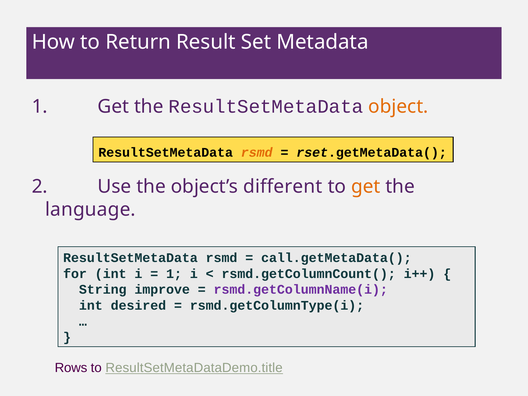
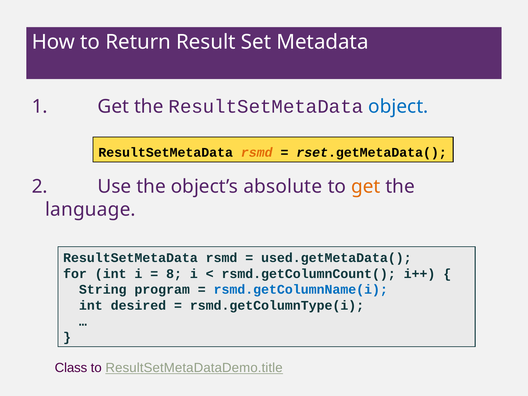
object colour: orange -> blue (398, 106)
different: different -> absolute (283, 187)
call.getMetaData(: call.getMetaData( -> used.getMetaData( (336, 258)
1: 1 -> 8 (174, 274)
improve: improve -> program (162, 290)
rsmd.getColumnName(i colour: purple -> blue (301, 290)
Rows: Rows -> Class (71, 368)
